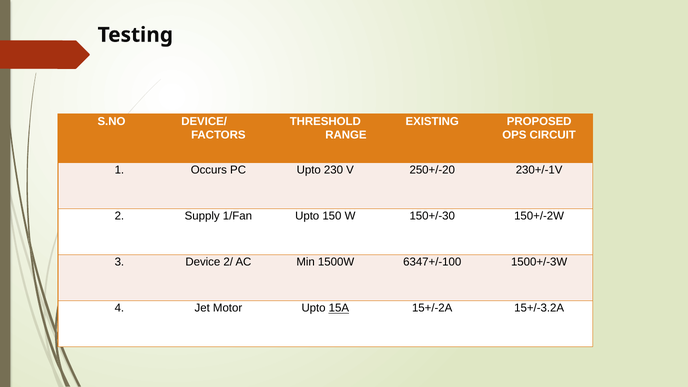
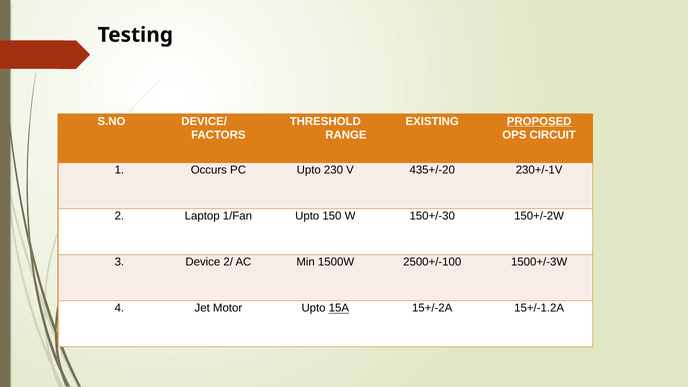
PROPOSED underline: none -> present (539, 121)
250+/-20: 250+/-20 -> 435+/-20 (432, 170)
Supply: Supply -> Laptop (202, 216)
6347+/-100: 6347+/-100 -> 2500+/-100 (432, 262)
15+/-3.2A: 15+/-3.2A -> 15+/-1.2A (539, 308)
